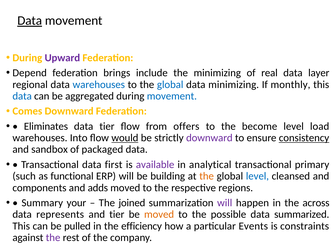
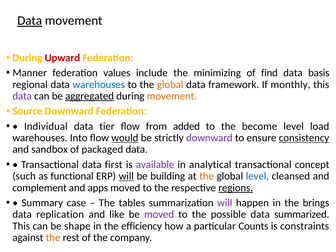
Upward colour: purple -> red (62, 58)
Depend: Depend -> Manner (30, 73)
brings: brings -> values (117, 73)
real: real -> find (269, 73)
layer: layer -> basis (319, 73)
global colour: blue -> orange (170, 84)
data minimizing: minimizing -> framework (234, 84)
data colour: blue -> purple (22, 96)
aggregated underline: none -> present (90, 96)
movement colour: blue -> orange (172, 96)
Comes: Comes -> Source (27, 111)
Eliminates: Eliminates -> Individual (46, 126)
offers: offers -> added (186, 126)
primary: primary -> concept (312, 165)
will underline: none -> present (126, 176)
components: components -> complement (40, 188)
adds: adds -> apps (98, 188)
regions underline: none -> present (236, 188)
your: your -> case (76, 203)
joined: joined -> tables (132, 203)
across: across -> brings (316, 203)
represents: represents -> replication (60, 214)
and tier: tier -> like (117, 214)
moved colour: orange -> purple (159, 214)
pulled: pulled -> shape (77, 226)
Events: Events -> Counts (253, 226)
the colour: purple -> orange (53, 238)
